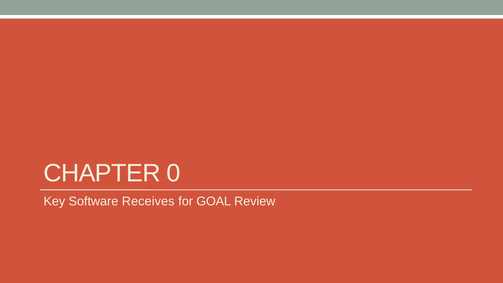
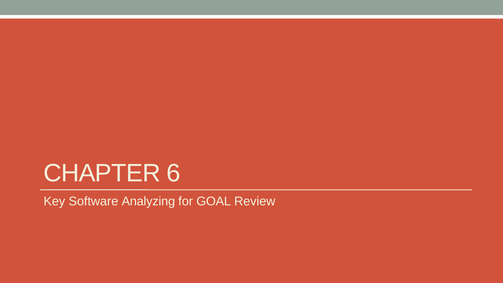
0: 0 -> 6 (173, 173)
Receives: Receives -> Analyzing (148, 201)
